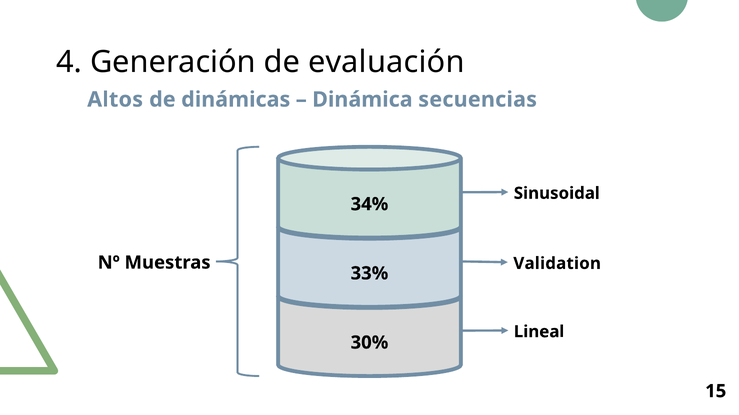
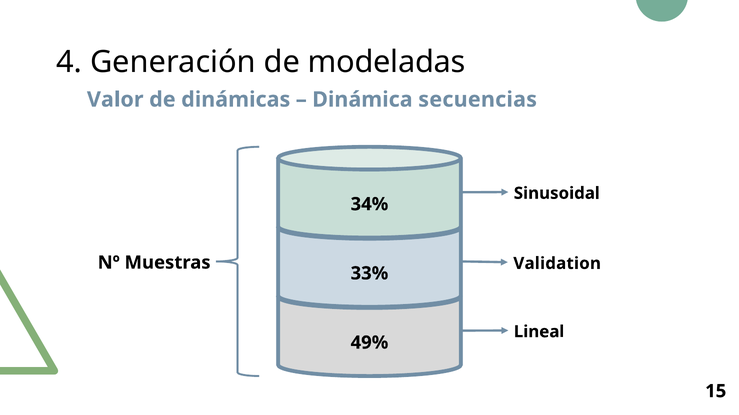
evaluación: evaluación -> modeladas (387, 62)
Altos: Altos -> Valor (115, 100)
30%: 30% -> 49% (369, 343)
